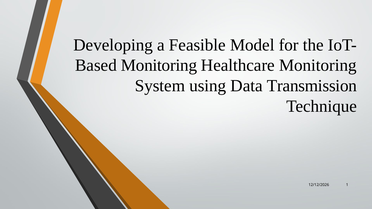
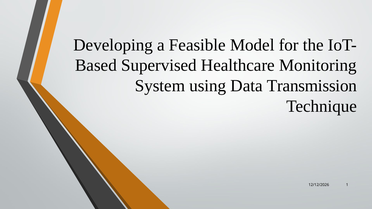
Monitoring: Monitoring -> Supervised (159, 65)
